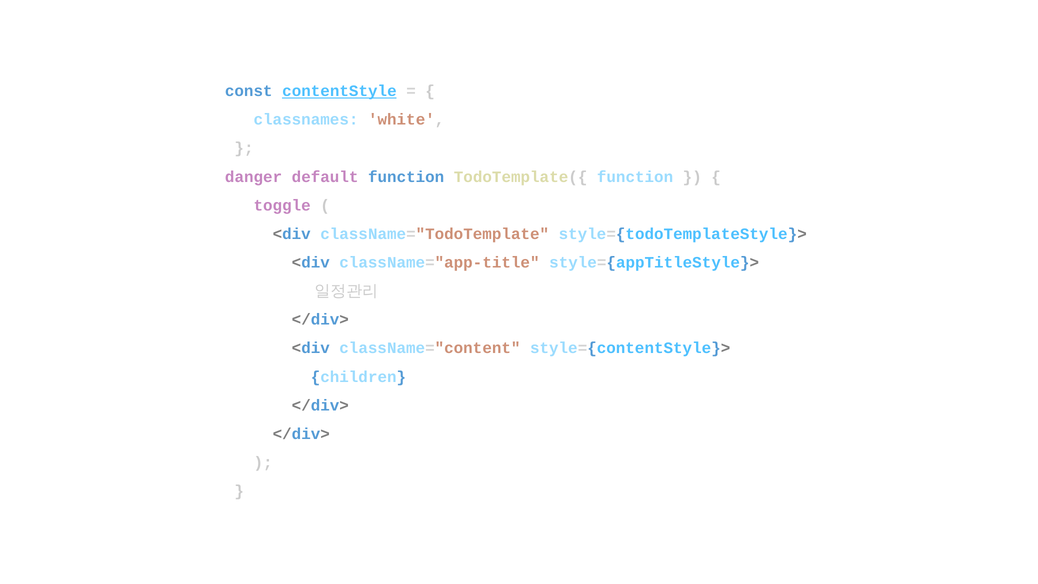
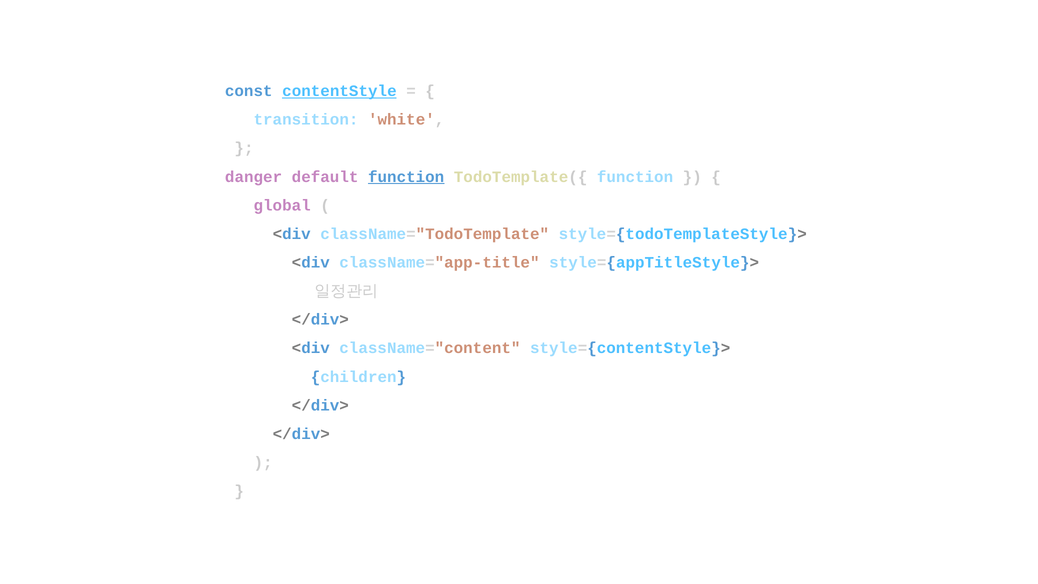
classnames: classnames -> transition (306, 120)
function underline: none -> present (406, 177)
toggle: toggle -> global (282, 205)
